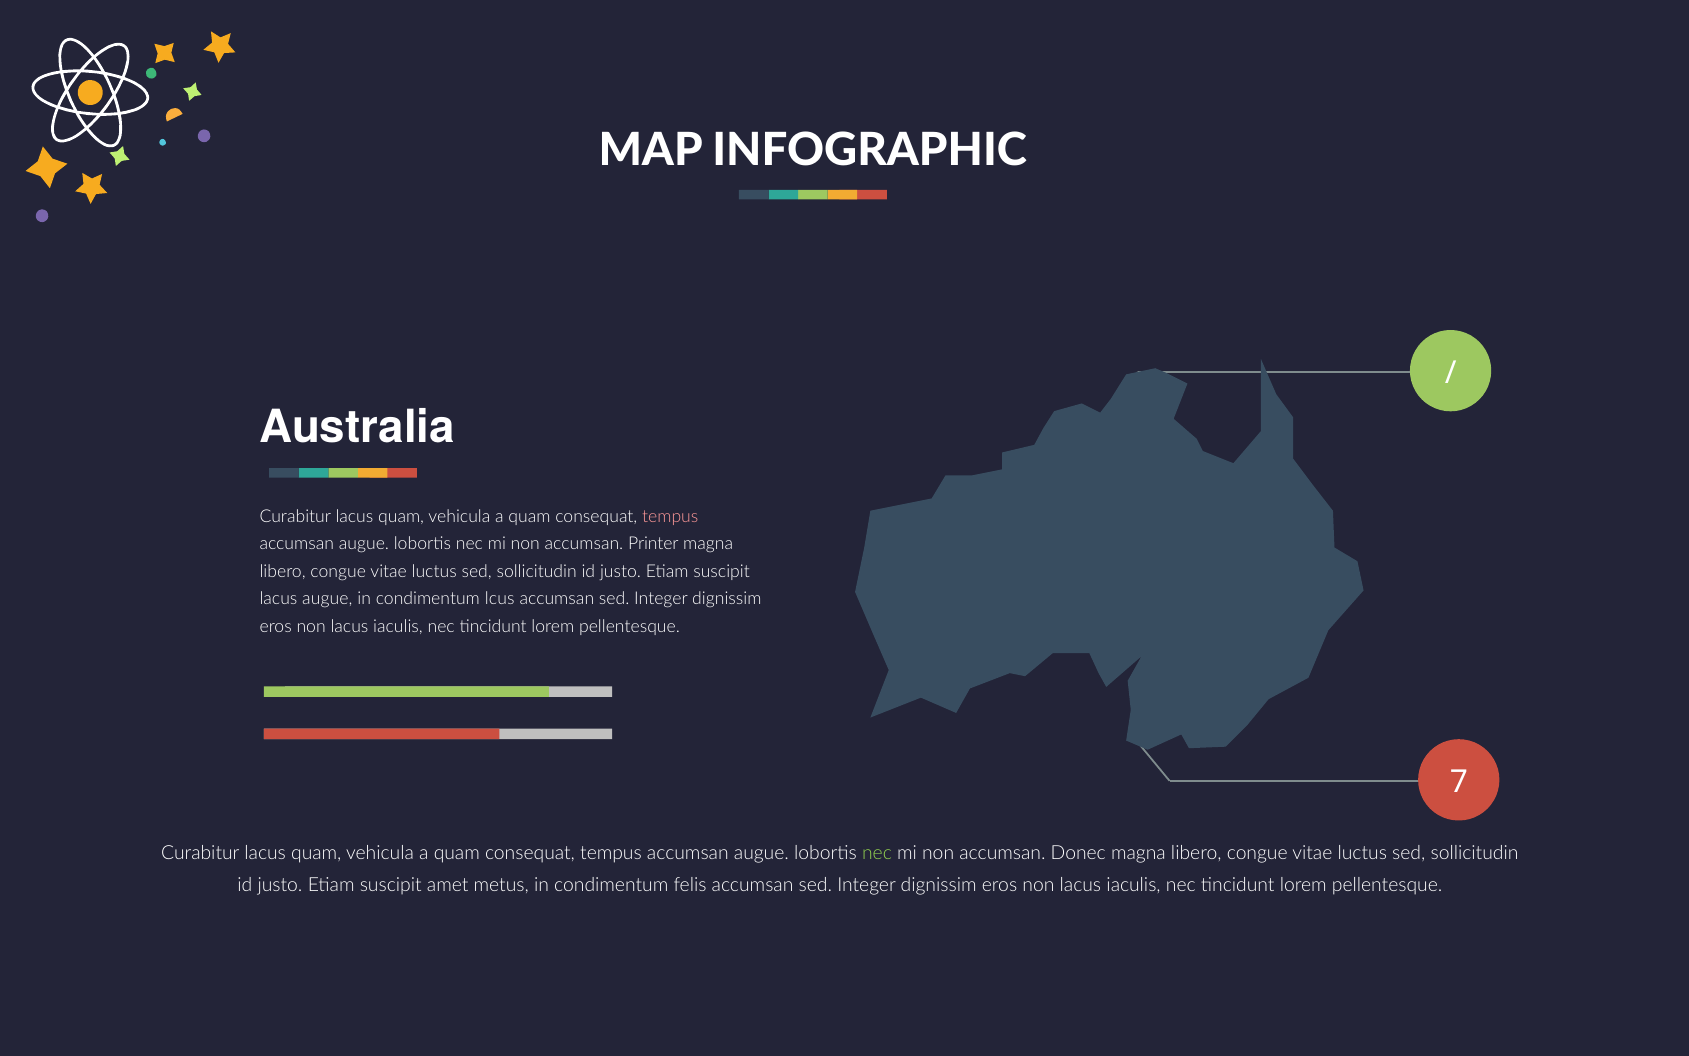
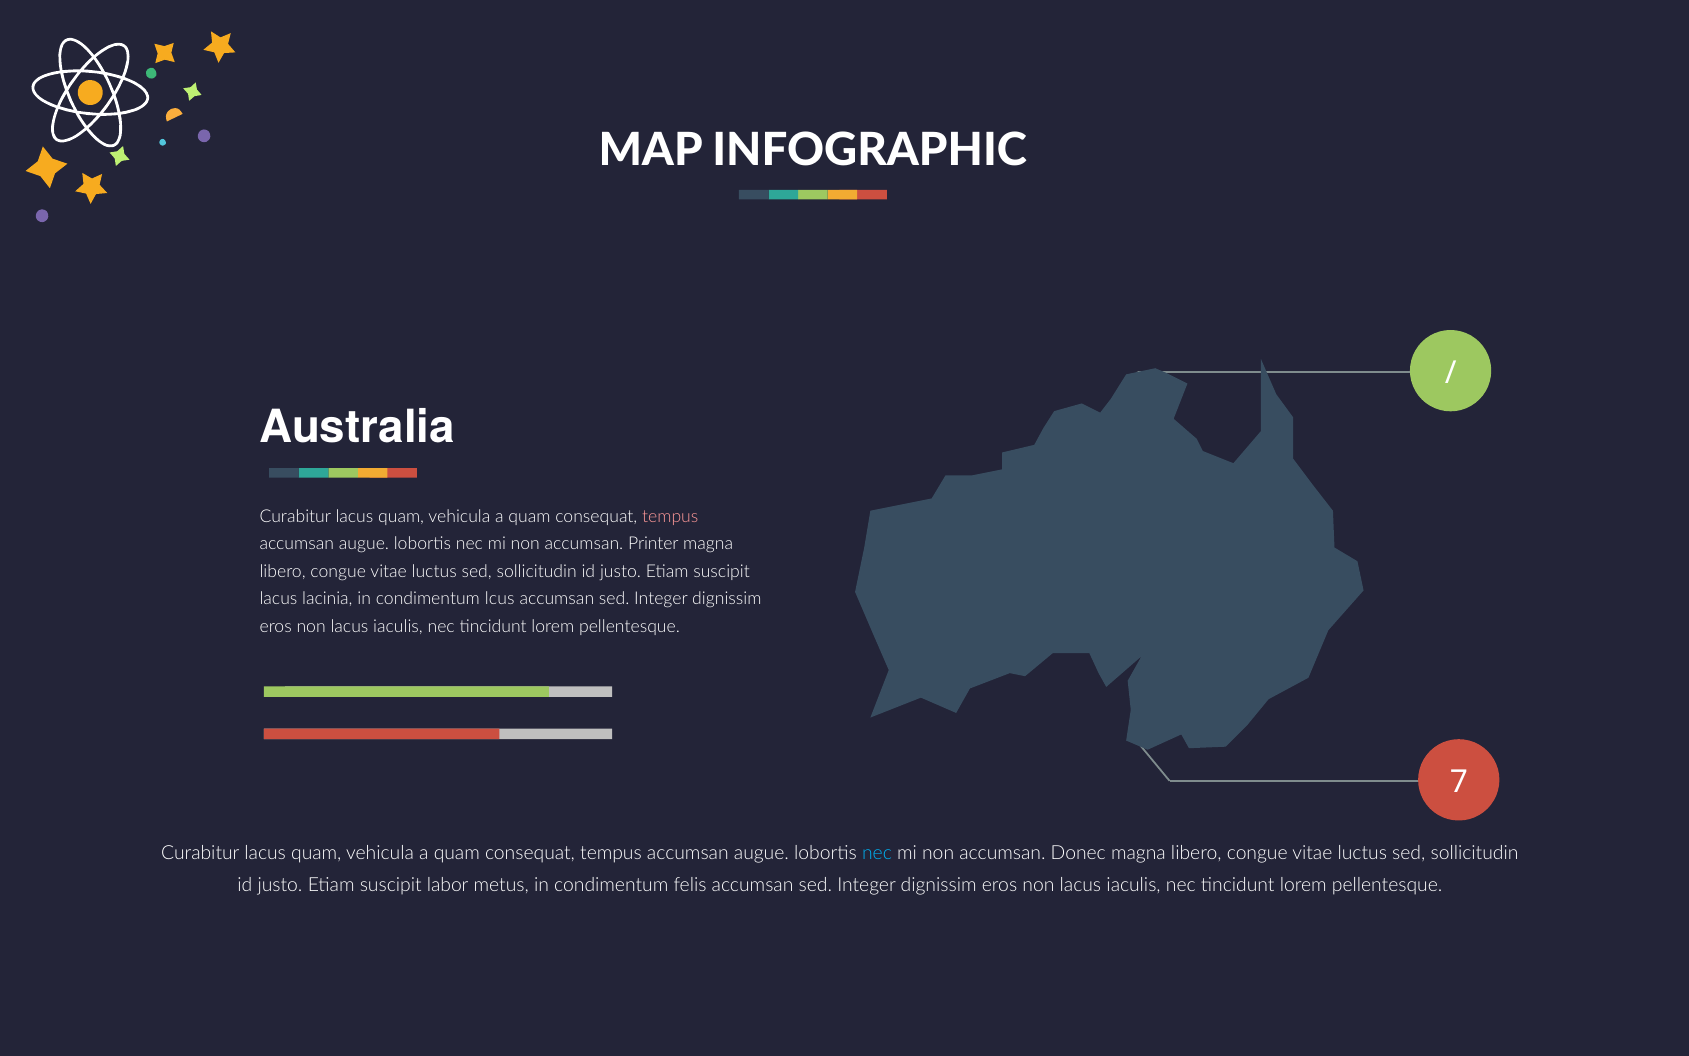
lacus augue: augue -> lacinia (327, 599)
nec colour: light green -> light blue (877, 853)
amet: amet -> labor (448, 885)
